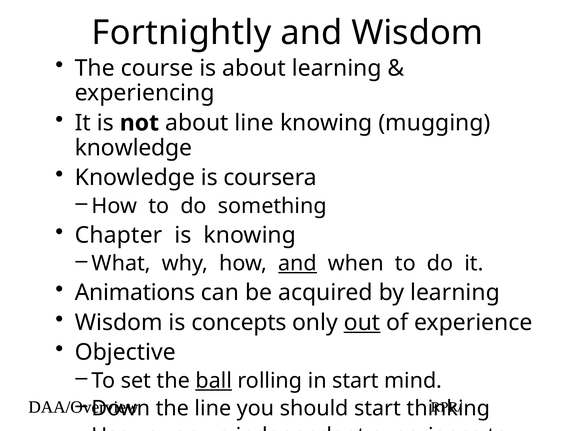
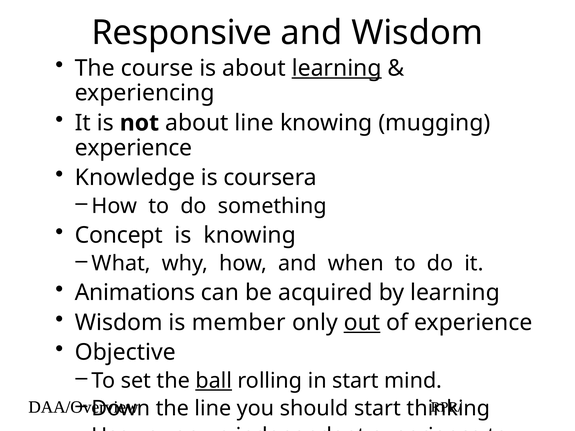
Fortnightly: Fortnightly -> Responsive (182, 33)
learning underline: none -> present (337, 68)
knowledge: knowledge -> experience (134, 148)
Chapter: Chapter -> Concept (119, 235)
and underline: present -> none (298, 264)
concepts: concepts -> member (239, 323)
